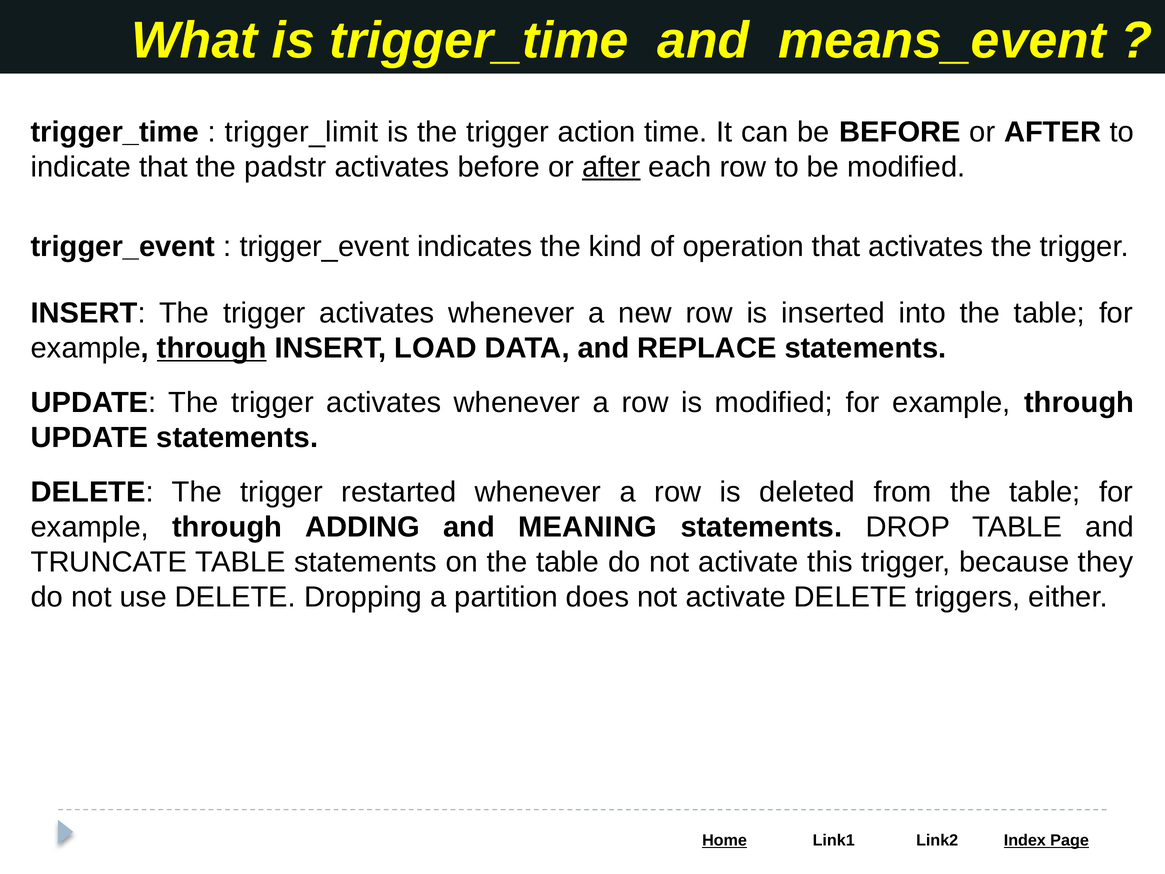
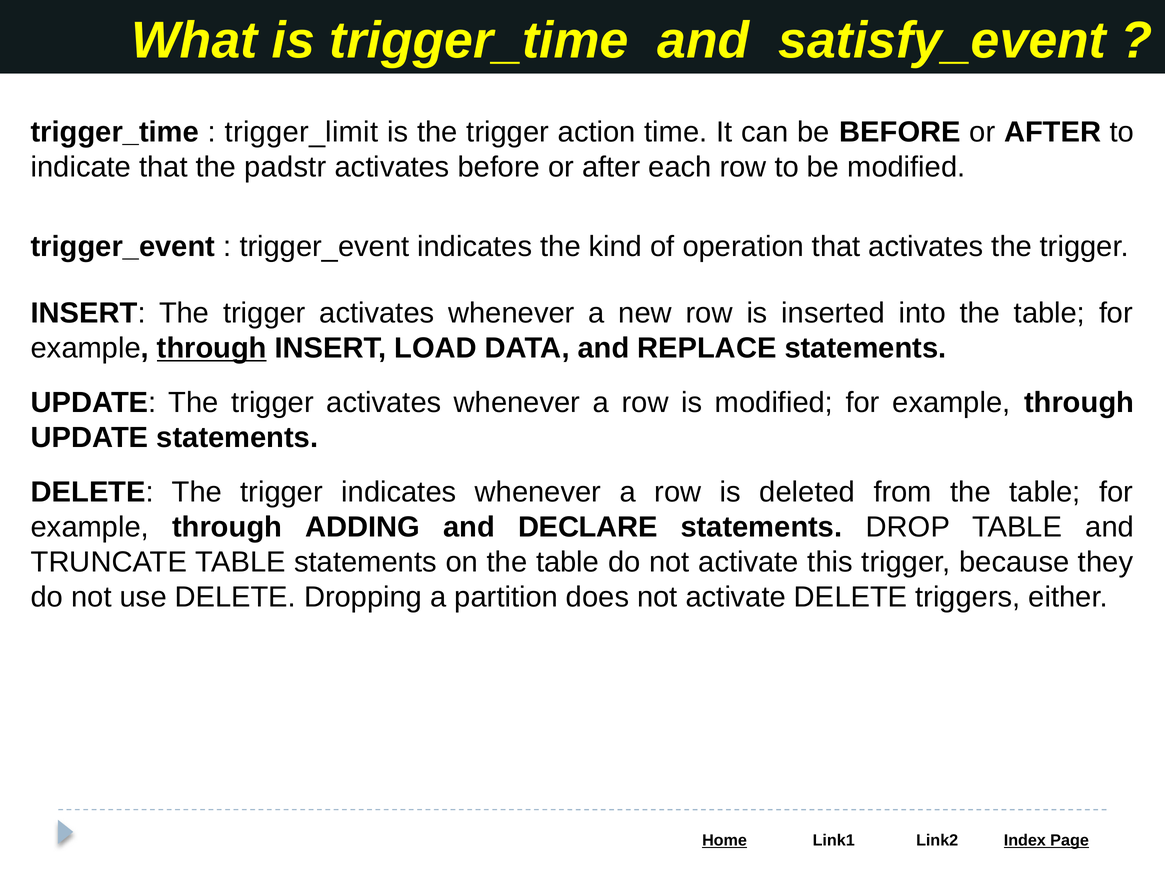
means_event: means_event -> satisfy_event (942, 40)
after underline: present -> none (611, 167)
trigger restarted: restarted -> indicates (399, 492)
MEANING: MEANING -> DECLARE (588, 527)
